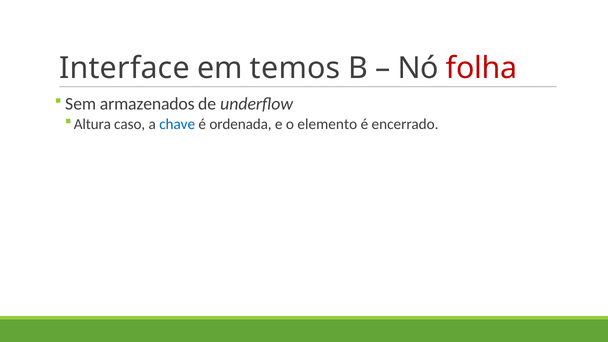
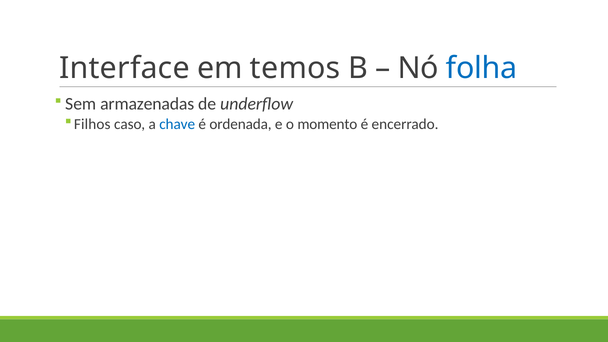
folha colour: red -> blue (482, 68)
armazenados: armazenados -> armazenadas (147, 104)
Altura: Altura -> Filhos (92, 124)
elemento: elemento -> momento (327, 124)
